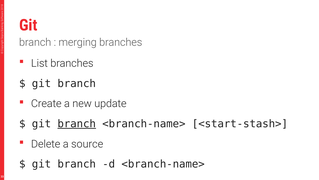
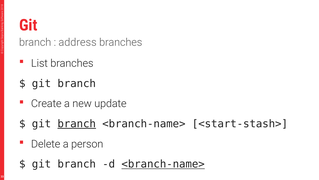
merging: merging -> address (78, 42)
source: source -> person (87, 144)
<branch-name> underline: none -> present (163, 164)
